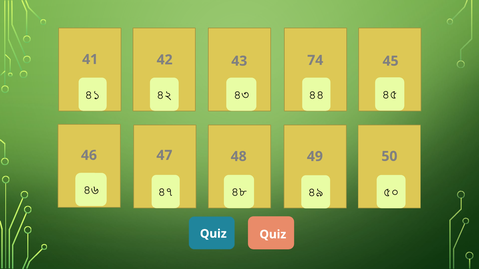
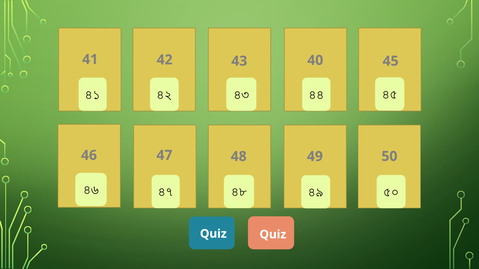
74: 74 -> 40 (315, 60)
